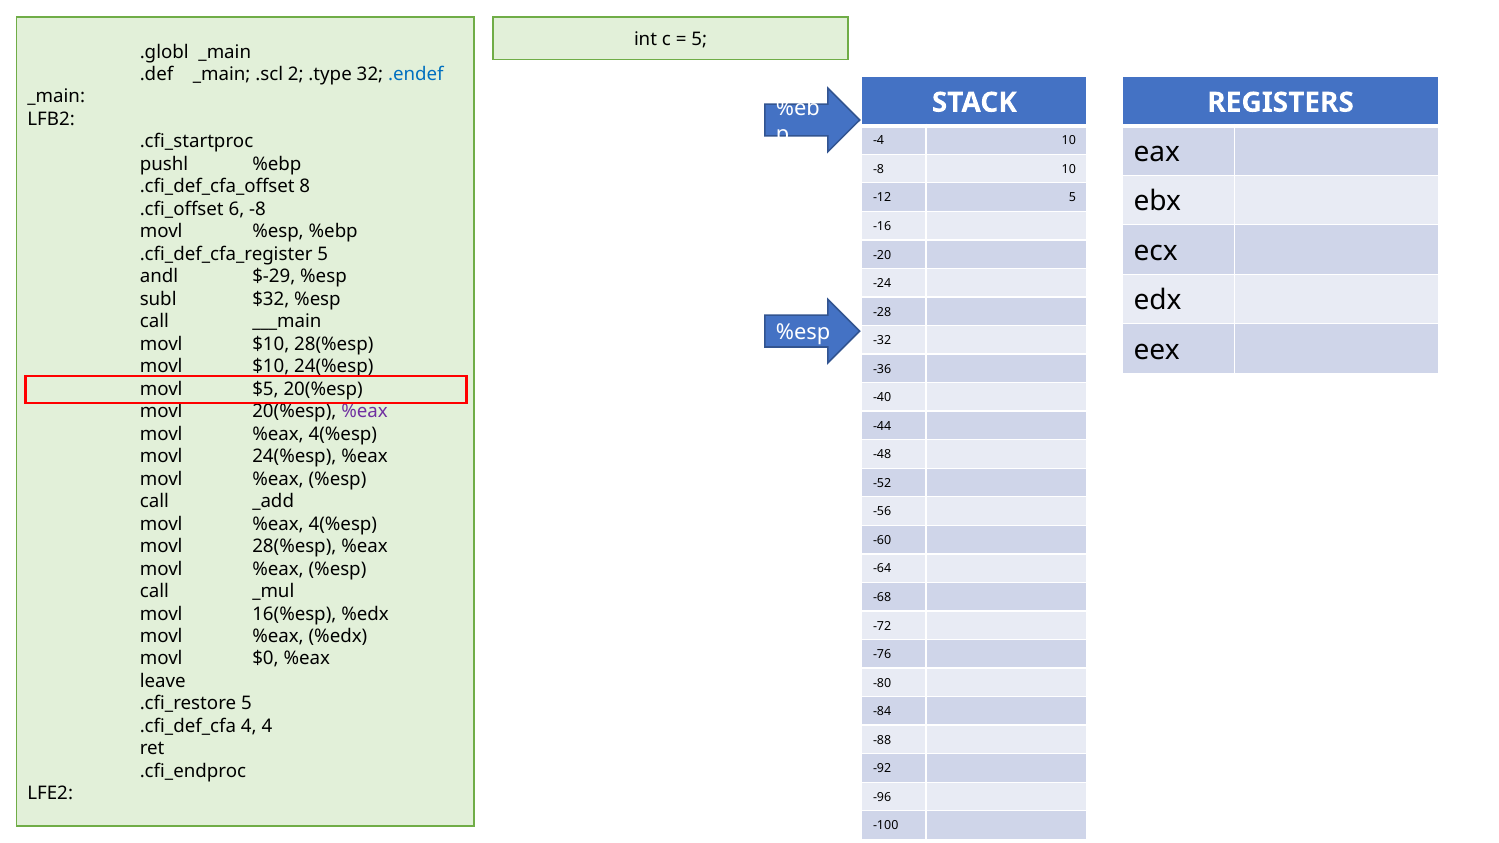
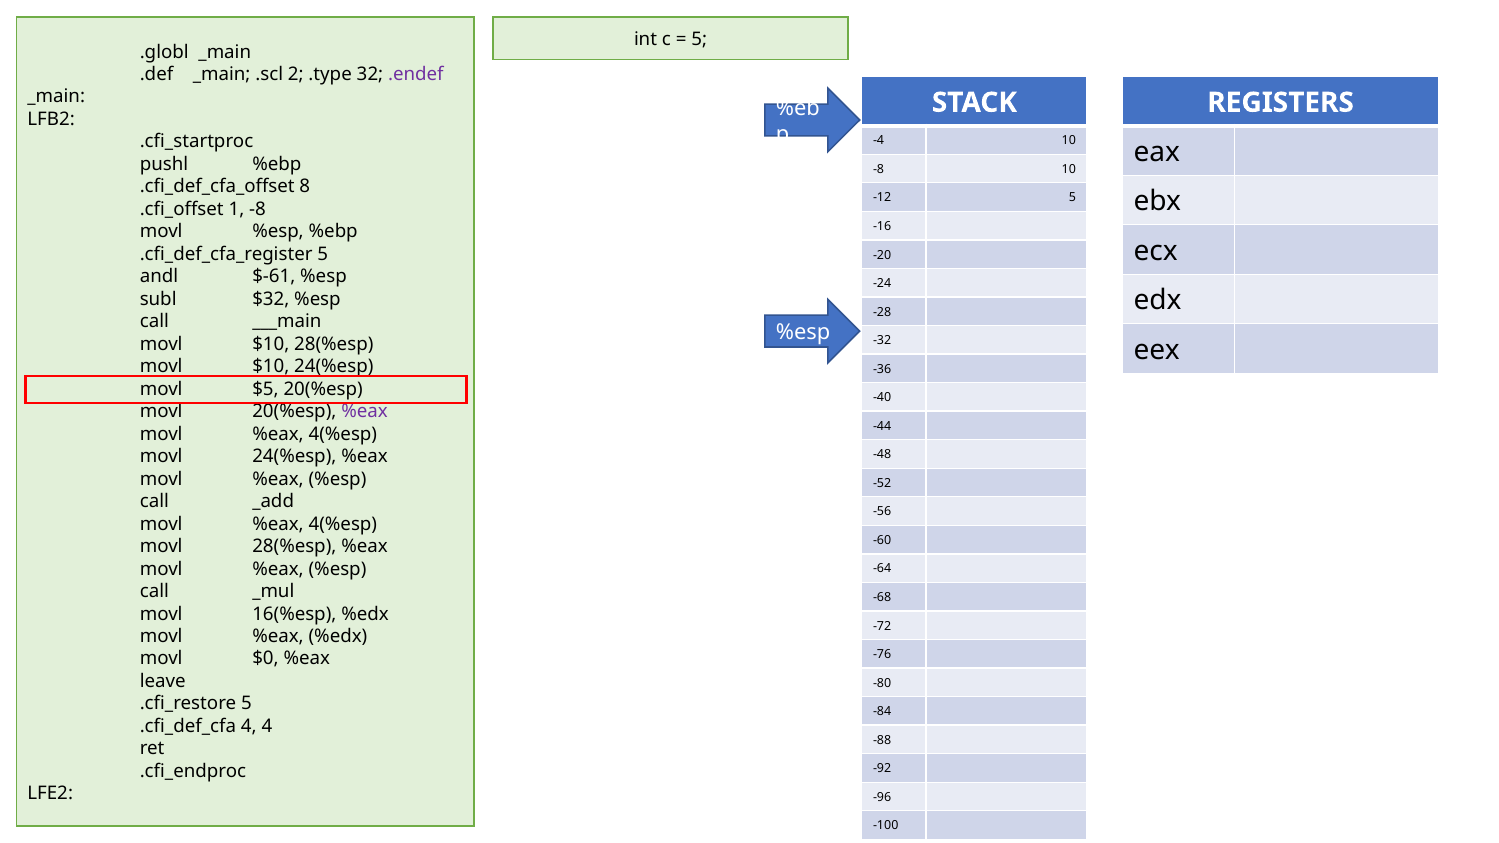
.endef colour: blue -> purple (416, 74)
6: 6 -> 1 (236, 209)
$-29: $-29 -> $-61 (274, 277)
